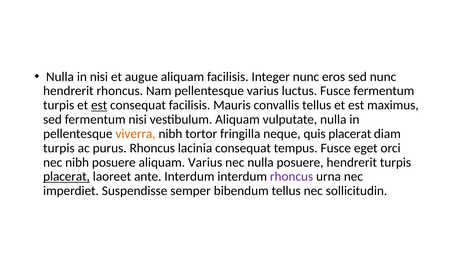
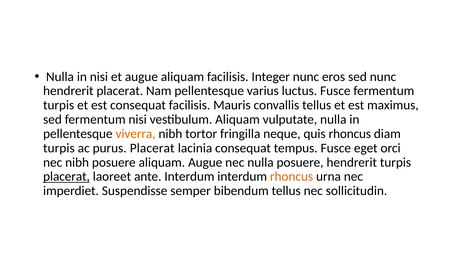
hendrerit rhoncus: rhoncus -> placerat (120, 91)
est underline: present -> none (99, 105)
quis placerat: placerat -> rhoncus (350, 134)
purus Rhoncus: Rhoncus -> Placerat (152, 148)
aliquam Varius: Varius -> Augue (205, 163)
rhoncus colour: purple -> orange (292, 177)
